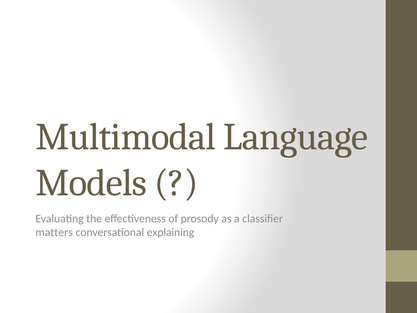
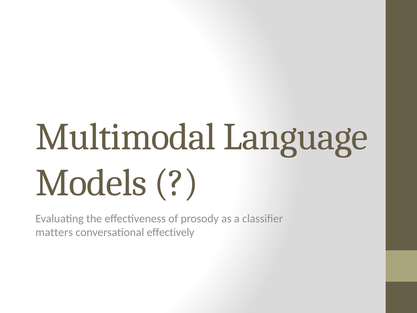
explaining: explaining -> effectively (171, 232)
